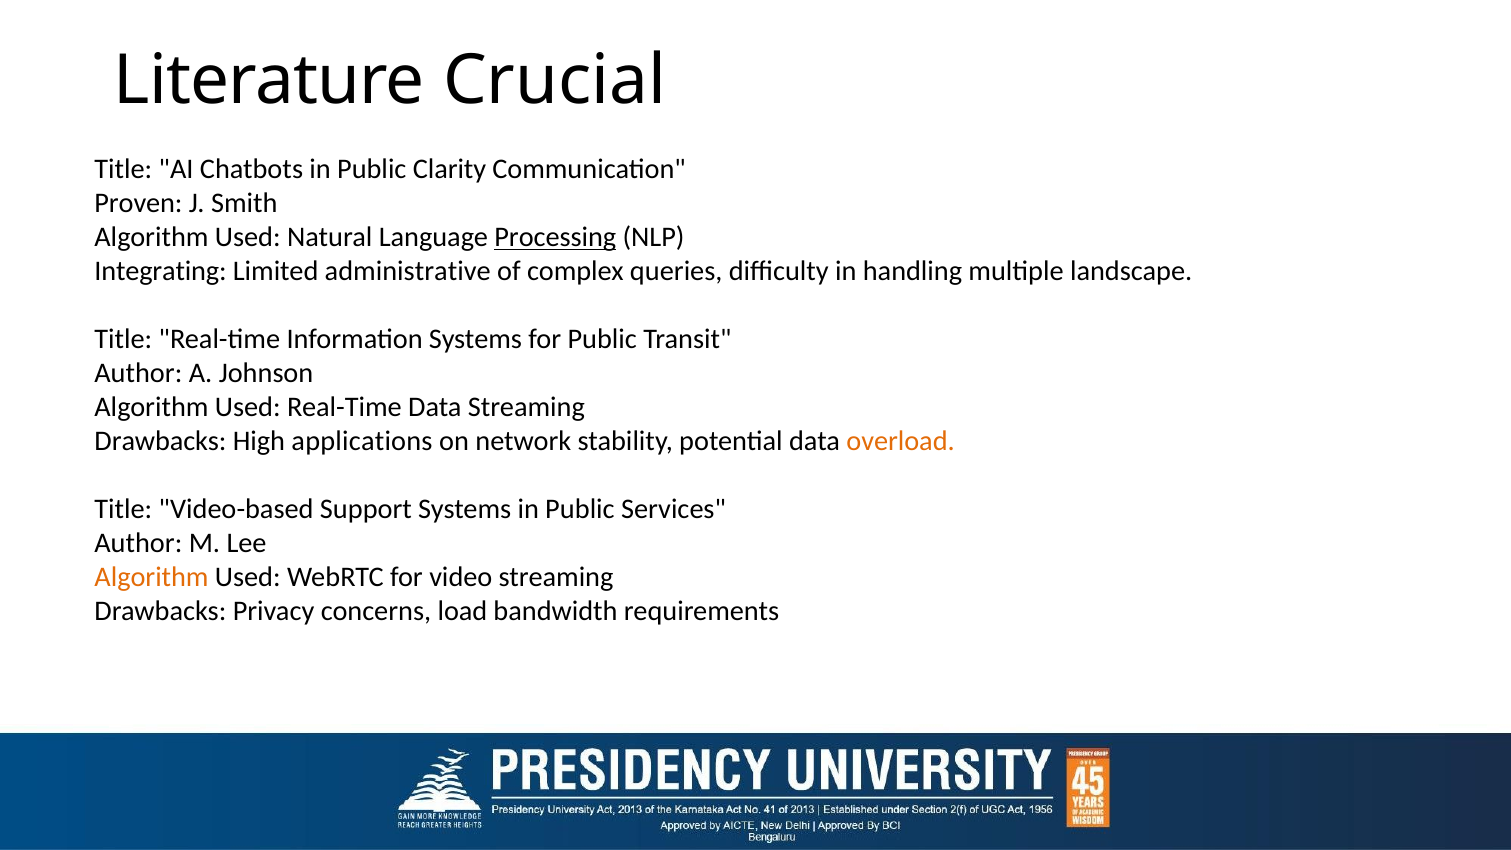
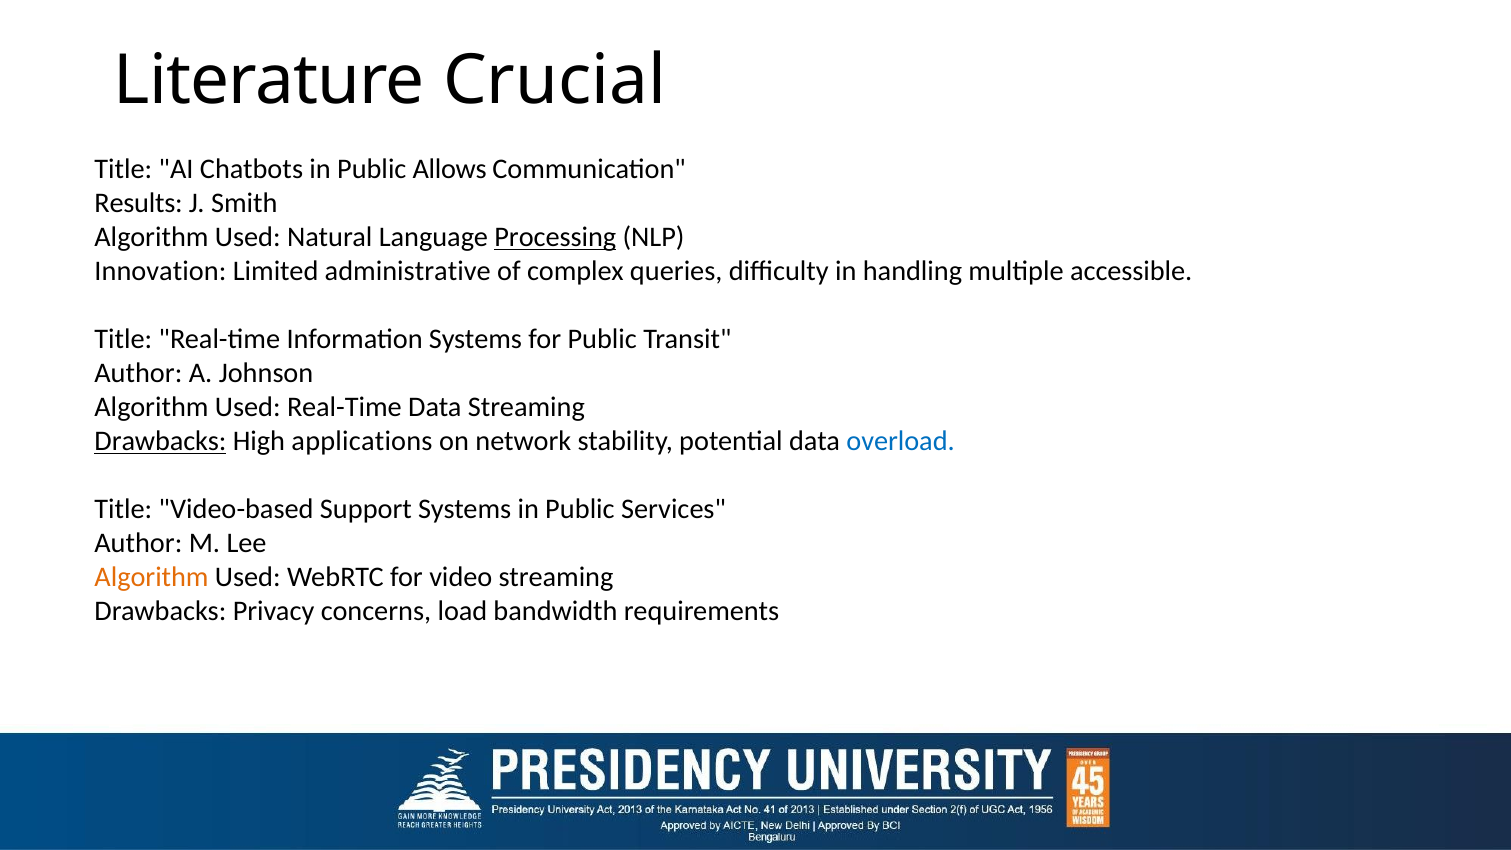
Clarity: Clarity -> Allows (450, 169)
Proven: Proven -> Results (139, 203)
Integrating: Integrating -> Innovation (160, 271)
landscape: landscape -> accessible (1131, 271)
Drawbacks underline: none -> present (160, 441)
overload colour: orange -> blue (901, 441)
